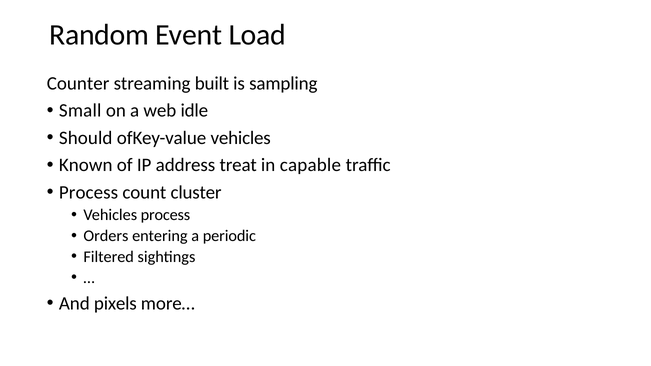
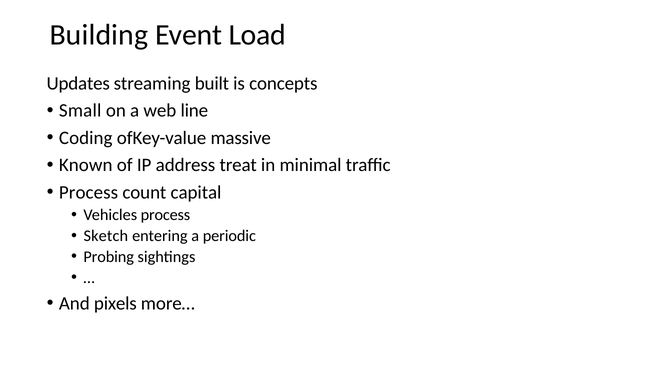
Random: Random -> Building (99, 35)
Counter: Counter -> Updates (78, 83)
sampling: sampling -> concepts (283, 83)
idle: idle -> line (194, 111)
Should: Should -> Coding (86, 138)
ofKey-value vehicles: vehicles -> massive (241, 138)
capable: capable -> minimal (311, 165)
cluster: cluster -> capital (196, 193)
Orders: Orders -> Sketch (106, 236)
Filtered: Filtered -> Probing (109, 257)
